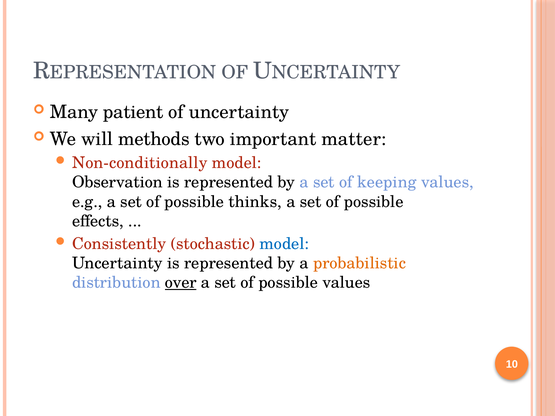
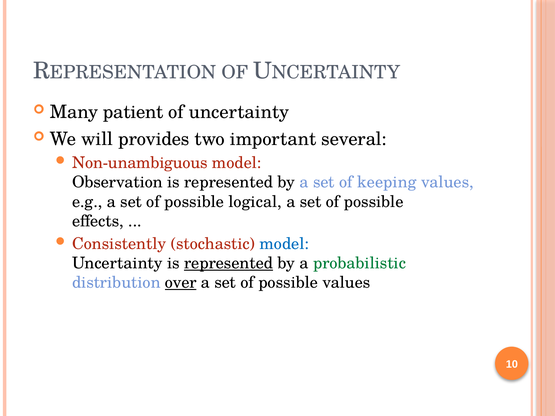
methods: methods -> provides (154, 139)
matter: matter -> several (354, 139)
Non-conditionally: Non-conditionally -> Non-unambiguous (140, 163)
thinks: thinks -> logical (255, 202)
represented underline: none -> present (229, 263)
probabilistic colour: orange -> green (360, 263)
